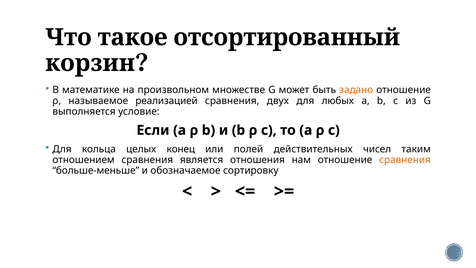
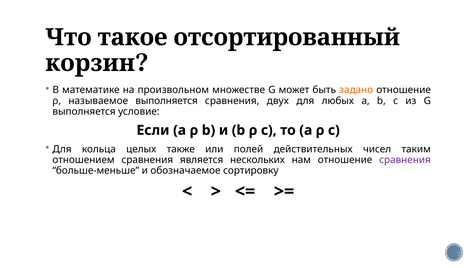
называемое реализацией: реализацией -> выполняется (167, 101)
конец: конец -> также (181, 149)
отношения: отношения -> нескольких (258, 160)
сравнения colour: orange -> purple (405, 160)
